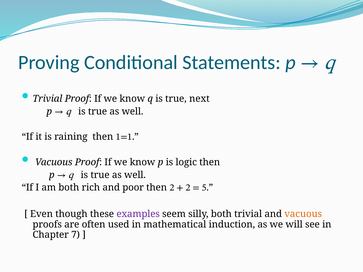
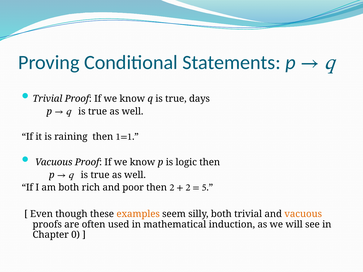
next: next -> days (199, 99)
examples colour: purple -> orange (138, 214)
7: 7 -> 0 (76, 235)
